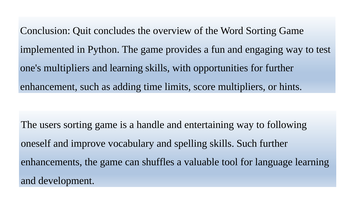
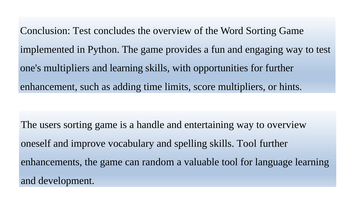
Conclusion Quit: Quit -> Test (82, 31)
to following: following -> overview (287, 125)
skills Such: Such -> Tool (247, 144)
shuffles: shuffles -> random (158, 162)
